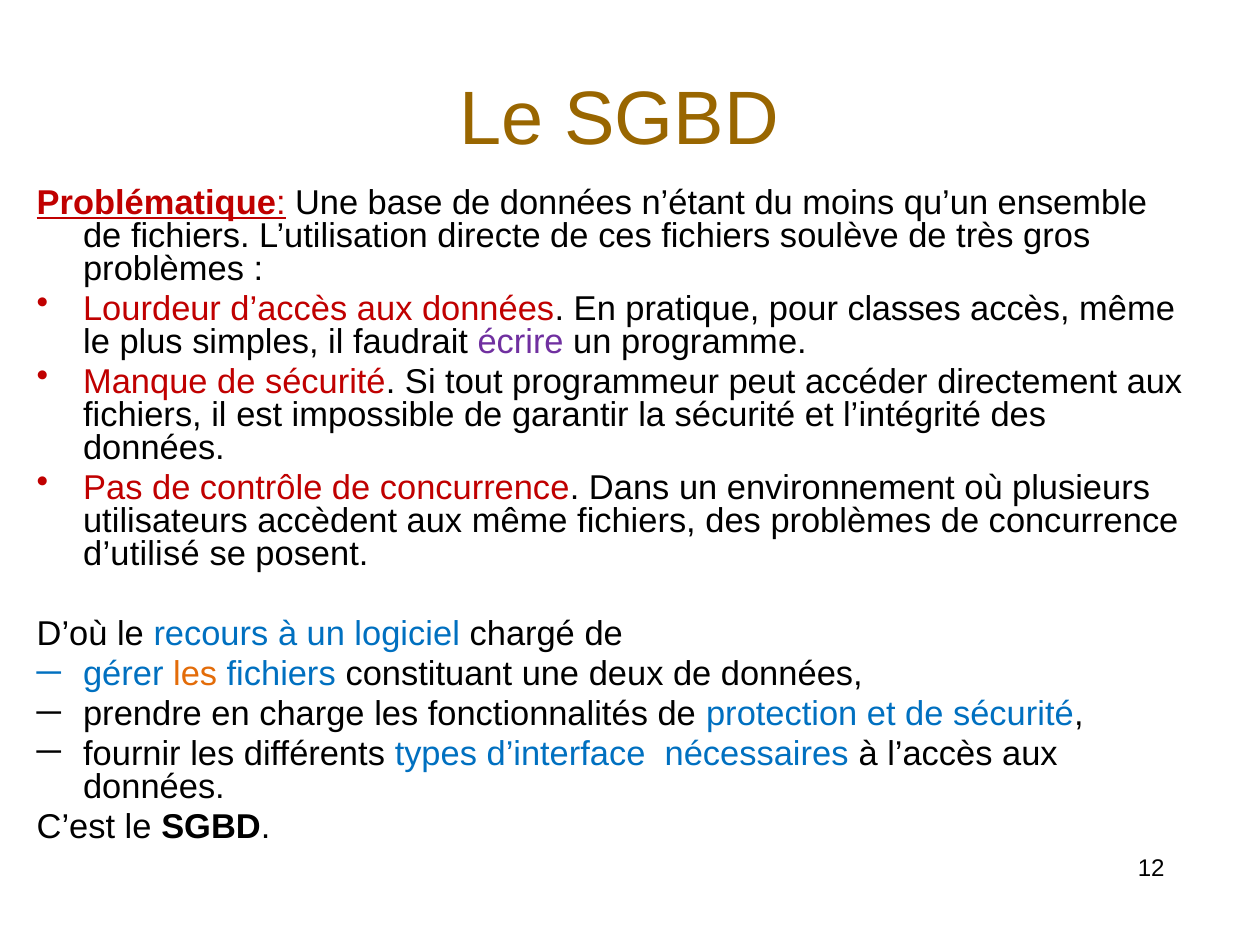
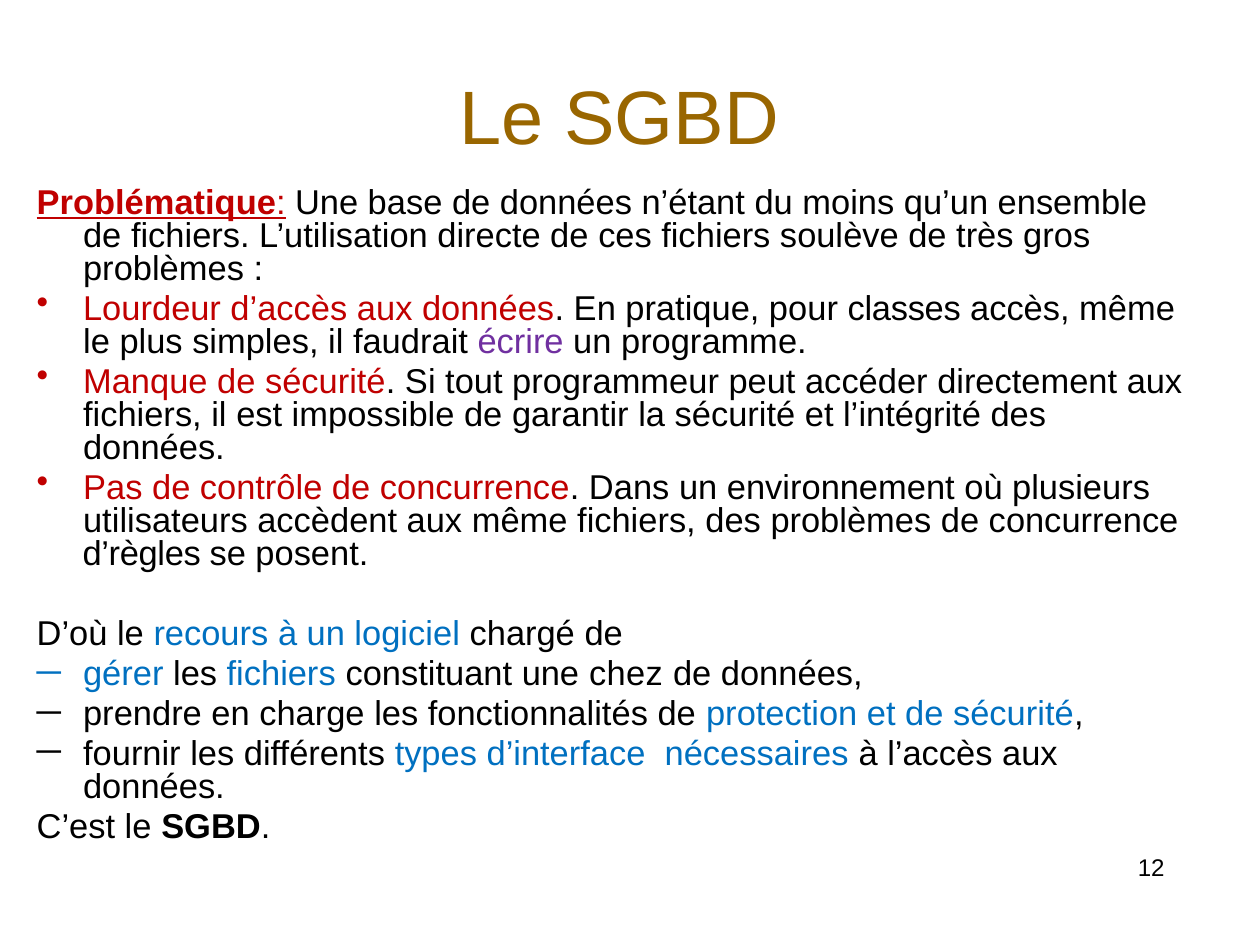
d’utilisé: d’utilisé -> d’règles (142, 554)
les colour: orange -> black (195, 674)
deux: deux -> chez (626, 674)
